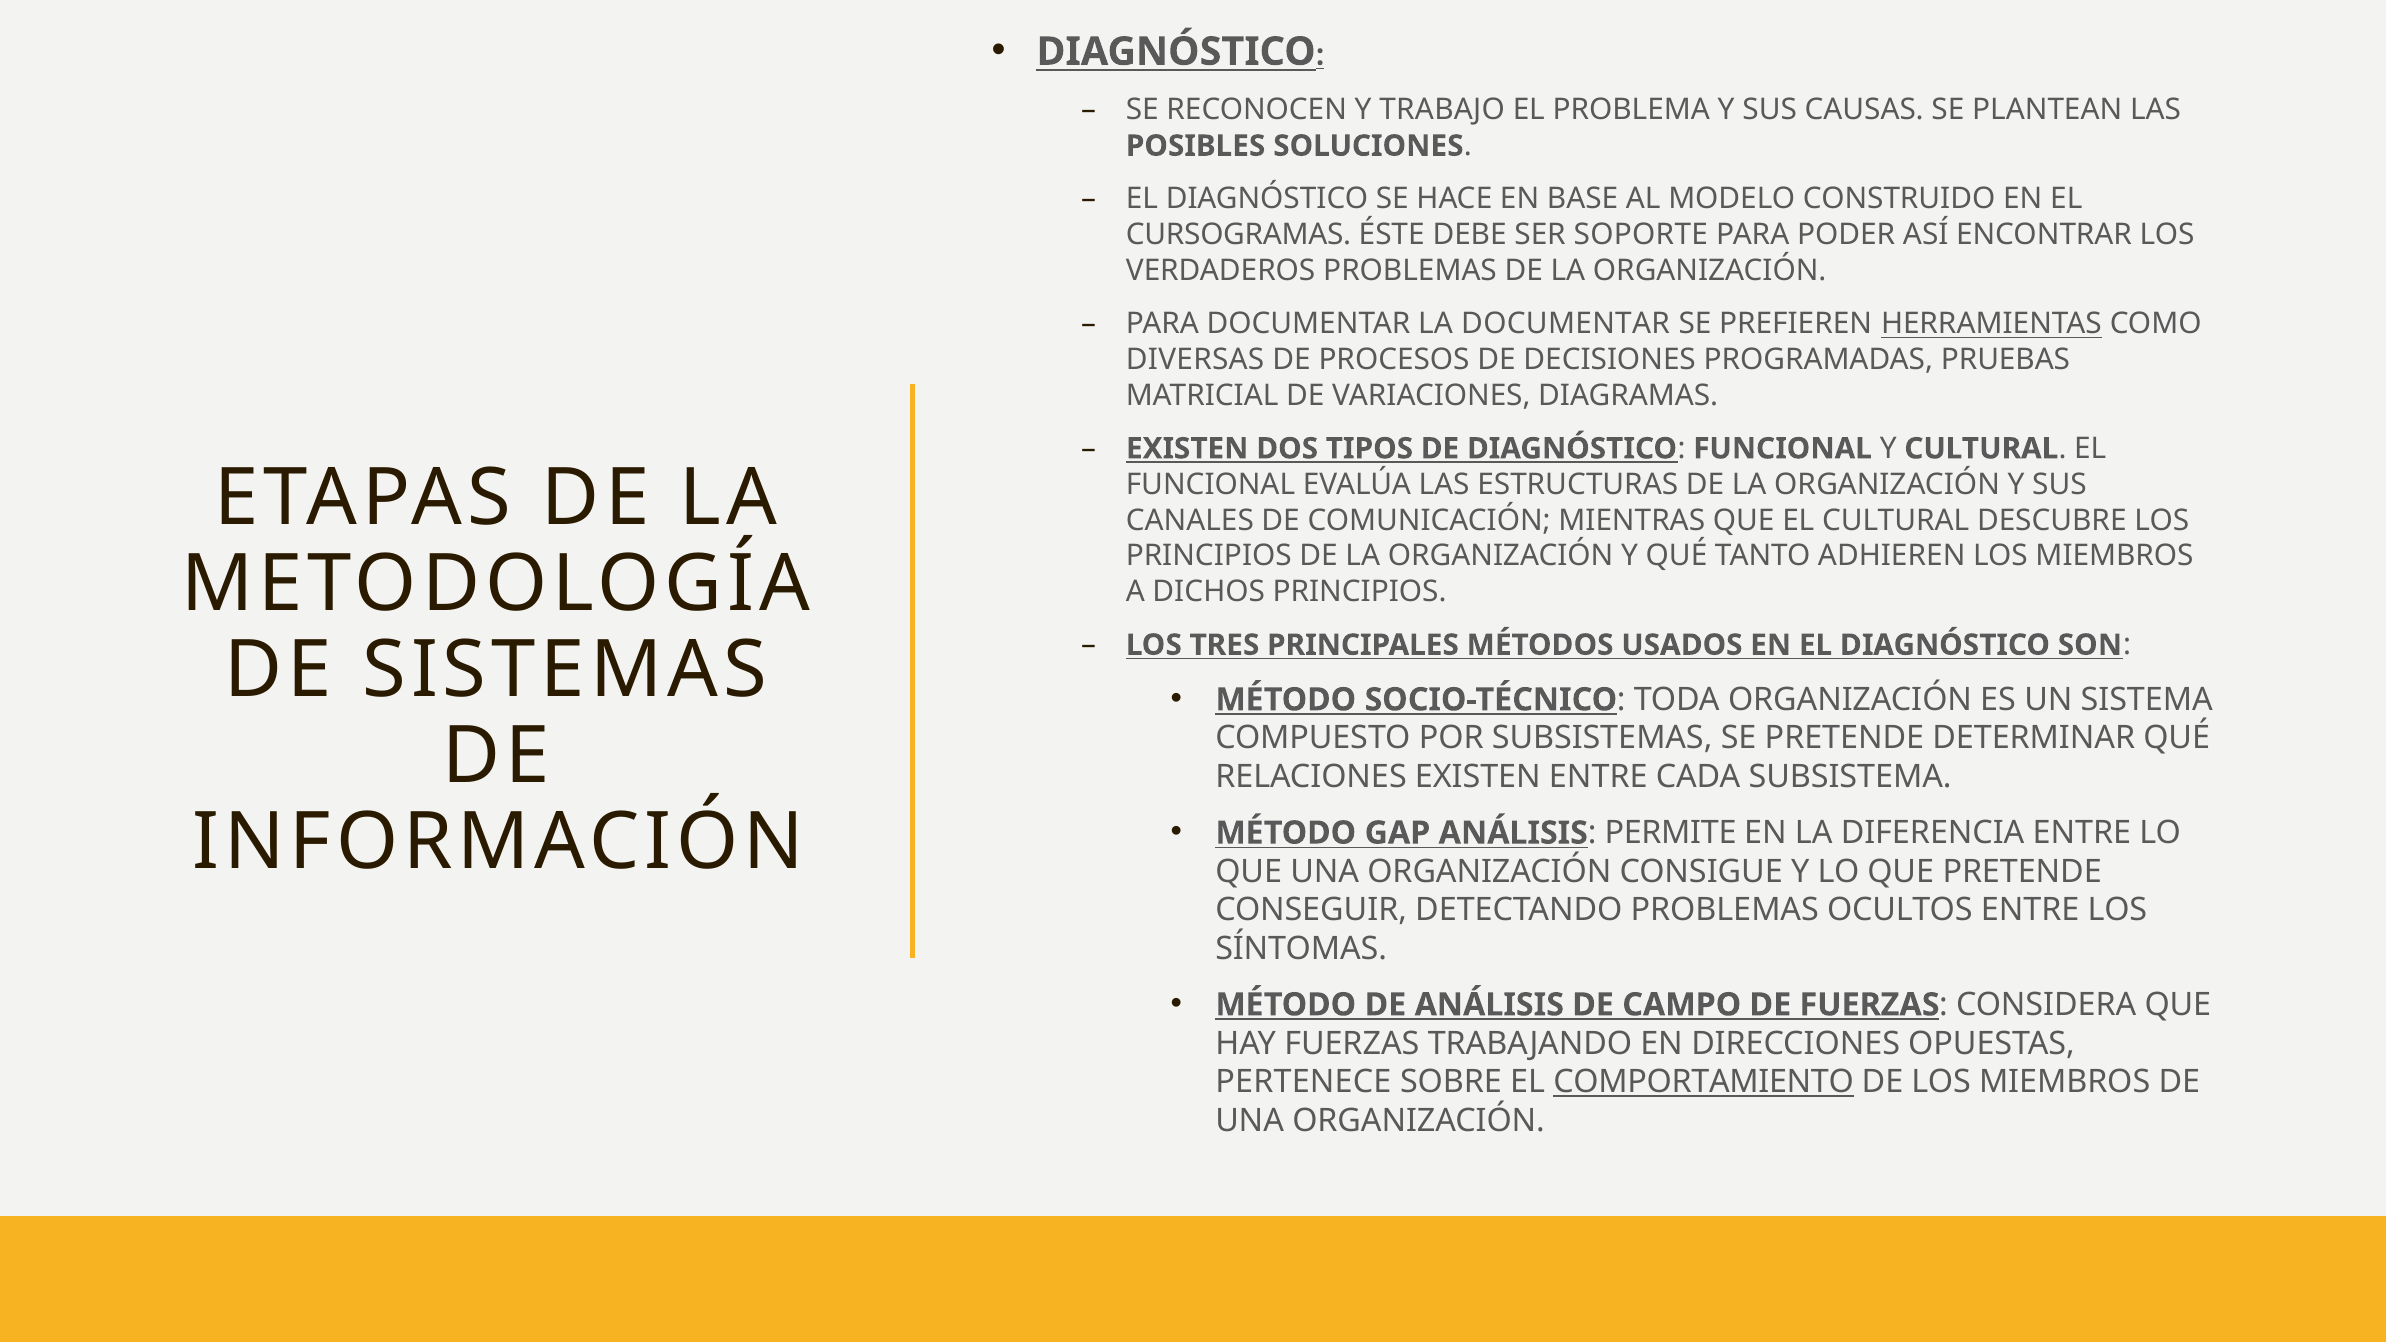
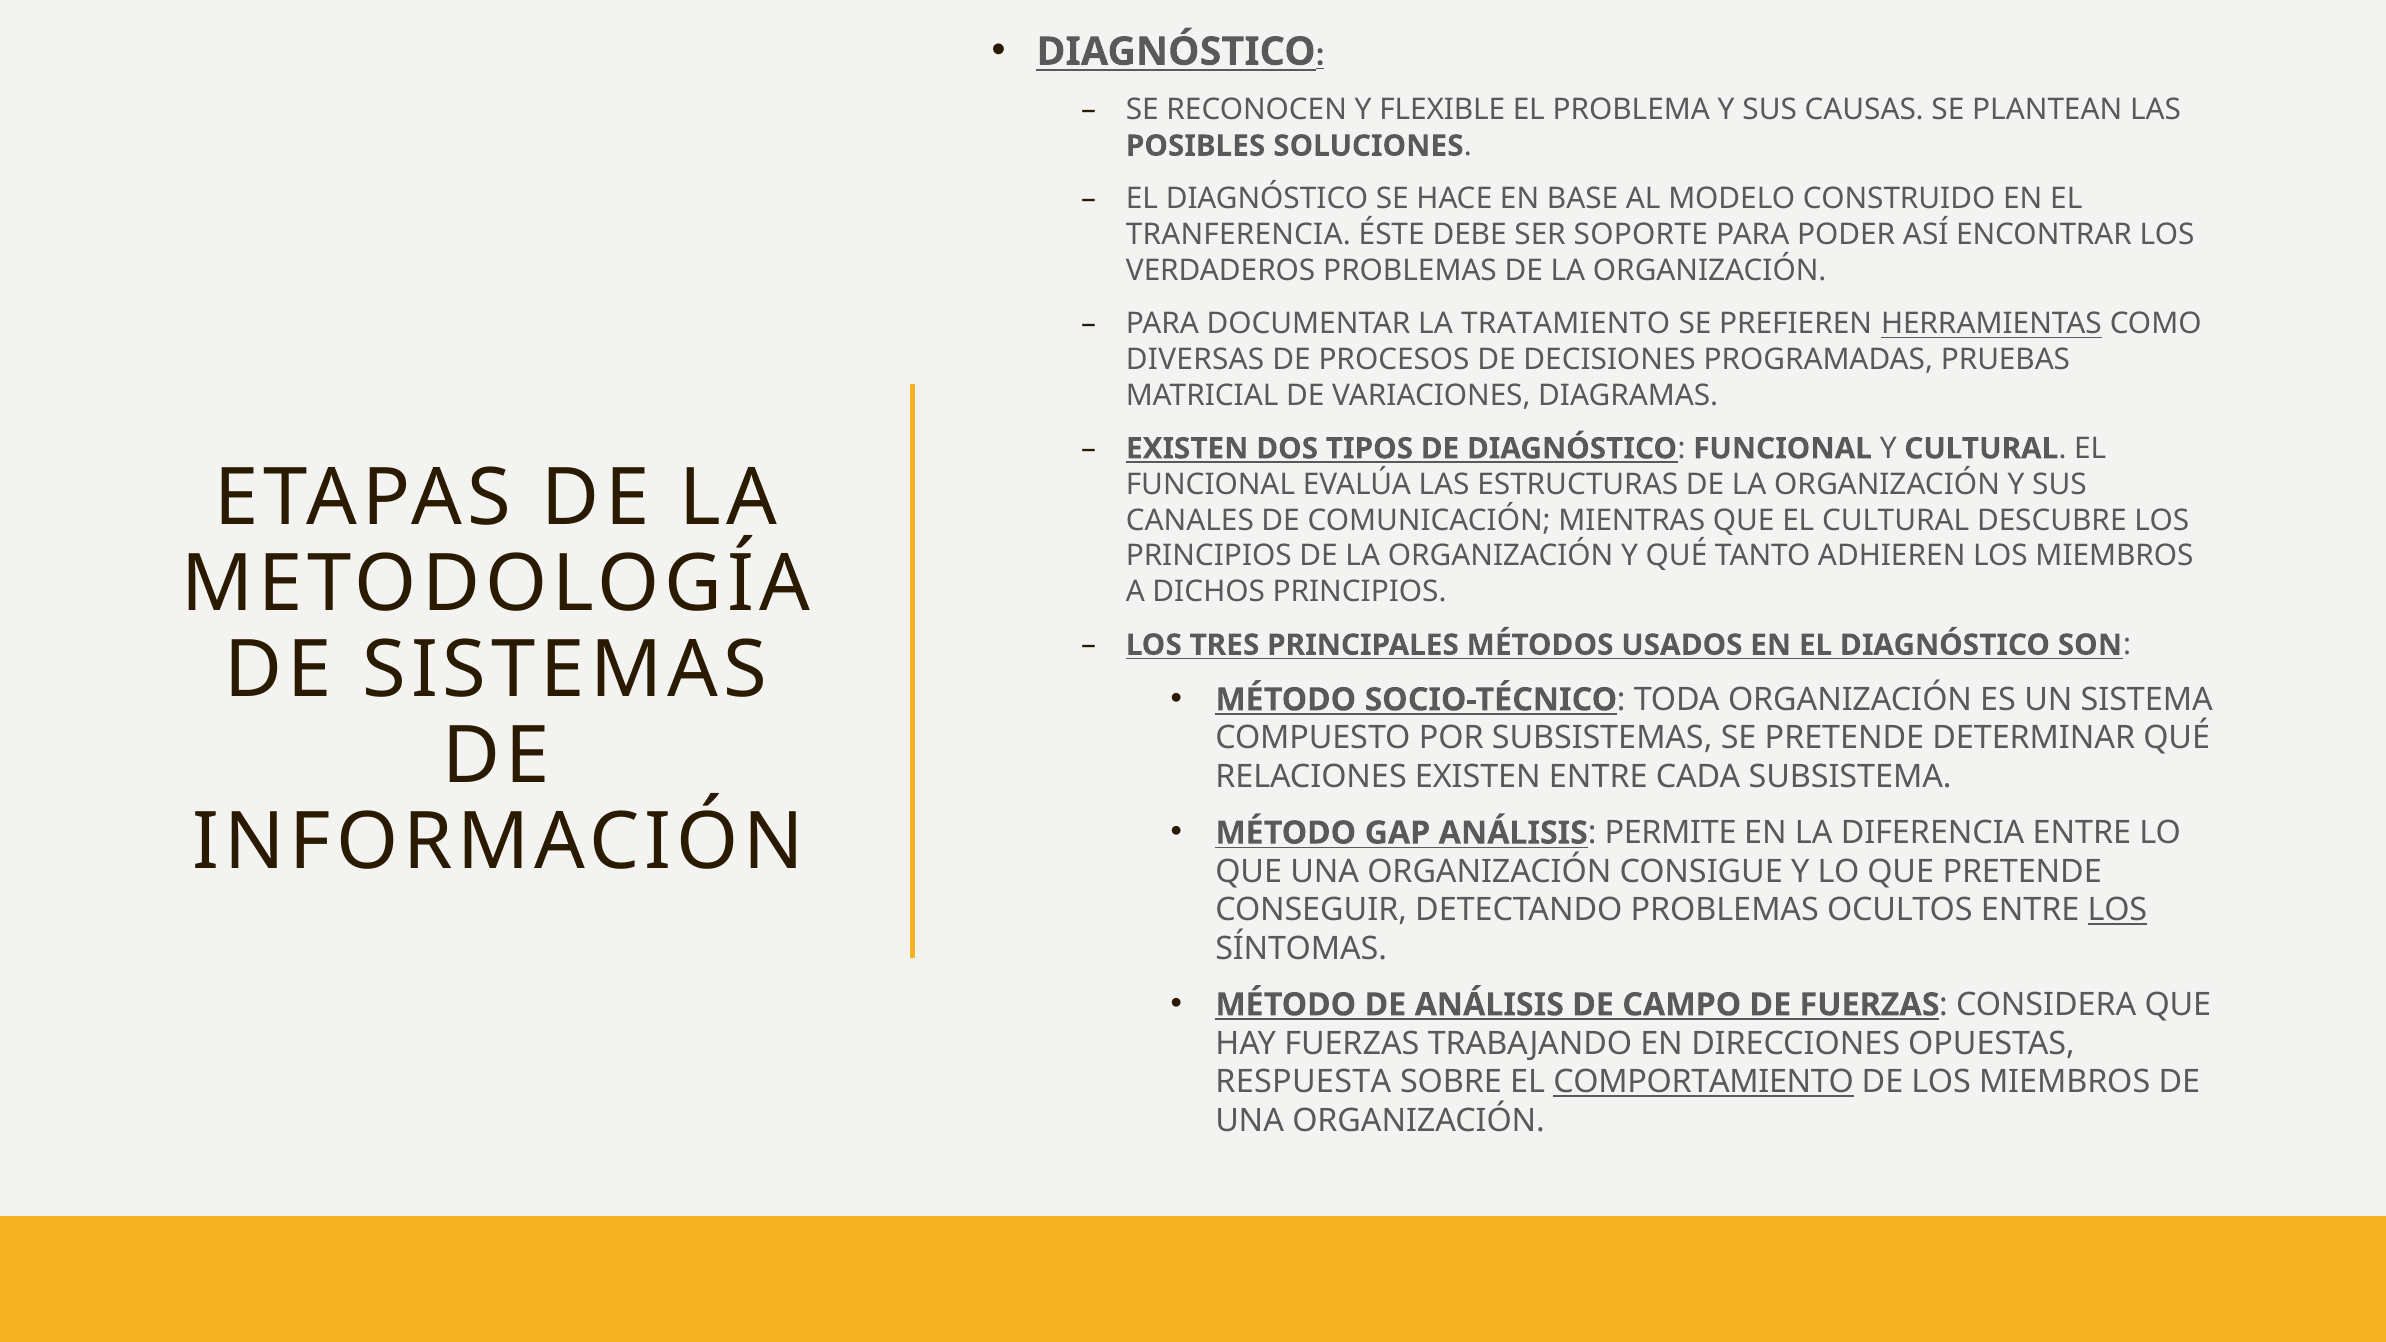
TRABAJO: TRABAJO -> FLEXIBLE (1442, 110)
CURSOGRAMAS: CURSOGRAMAS -> TRANFERENCIA (1238, 235)
LA DOCUMENTAR: DOCUMENTAR -> TRATAMIENTO (1566, 324)
LOS underline: none -> present (2117, 910)
PERTENECE: PERTENECE -> RESPUESTA (1303, 1082)
